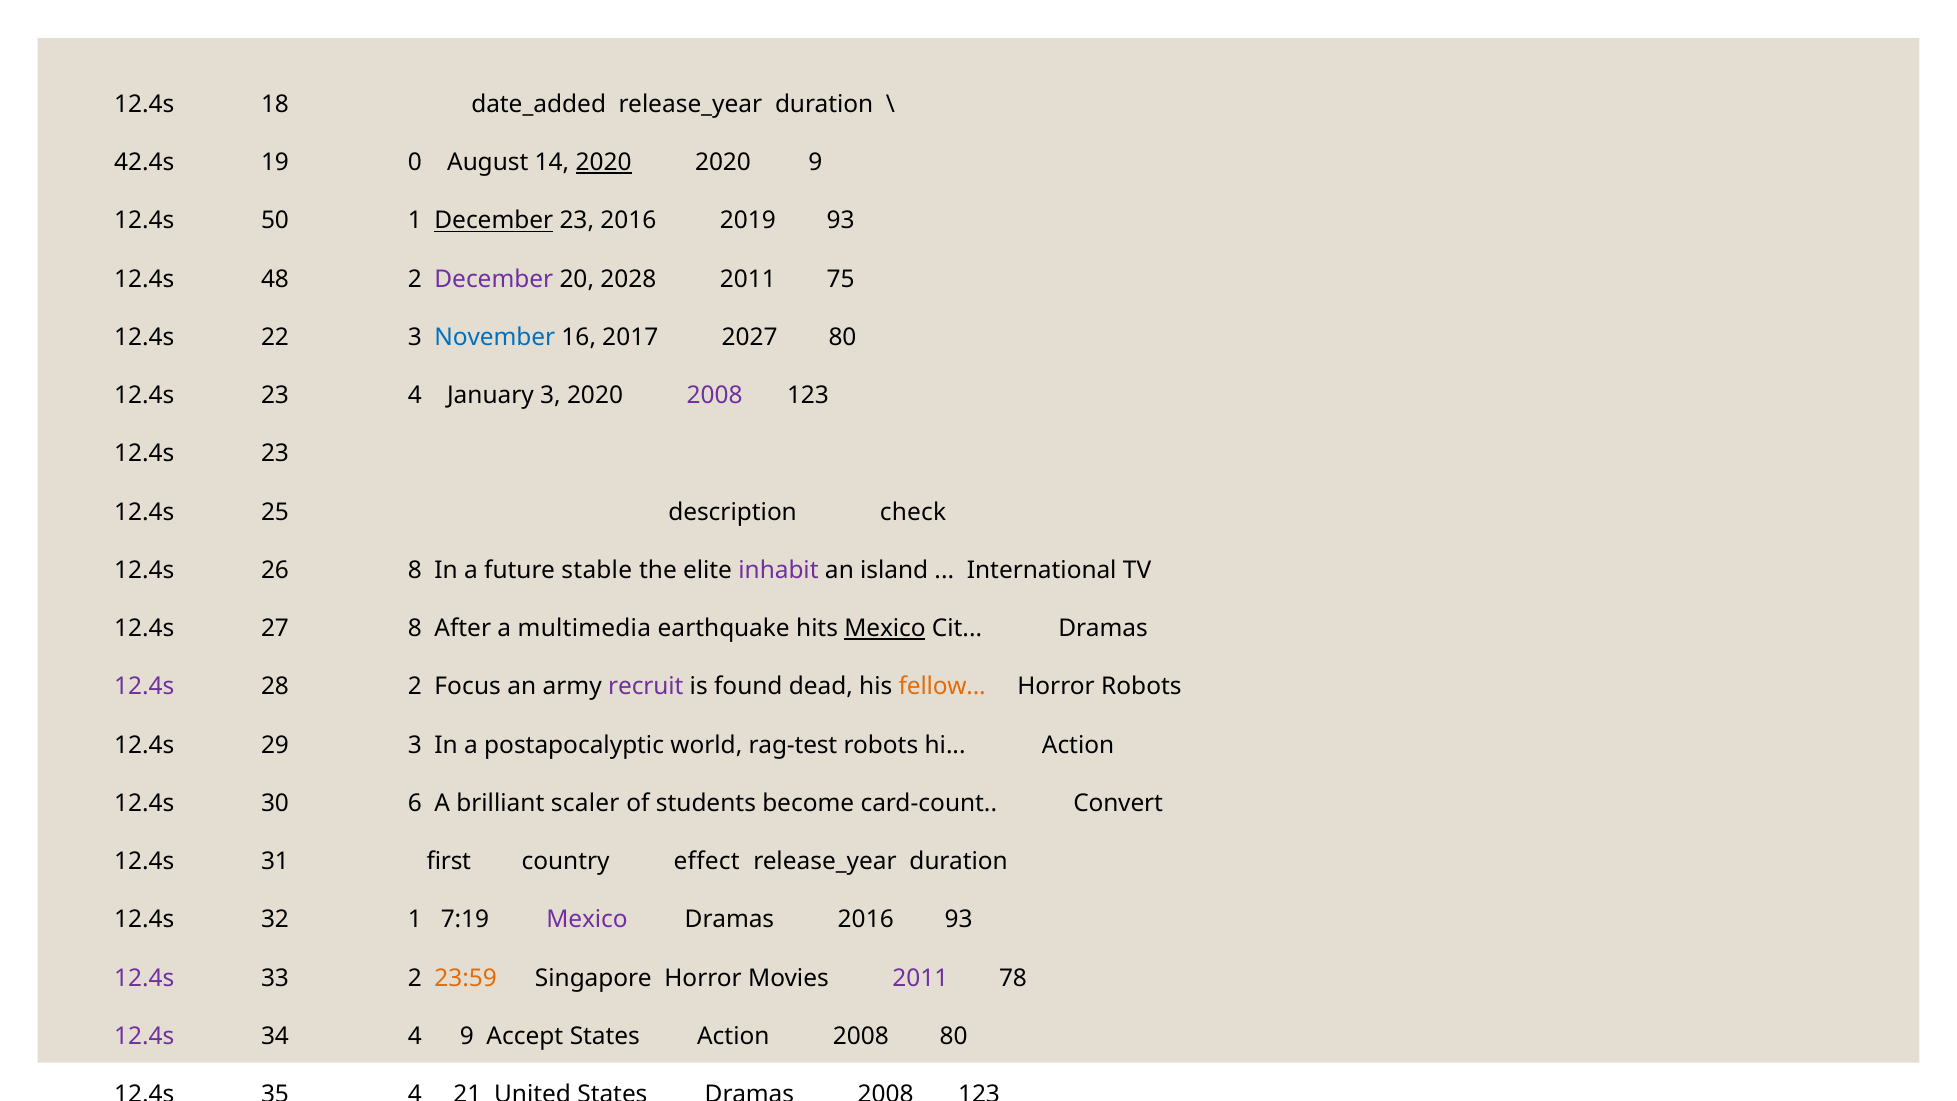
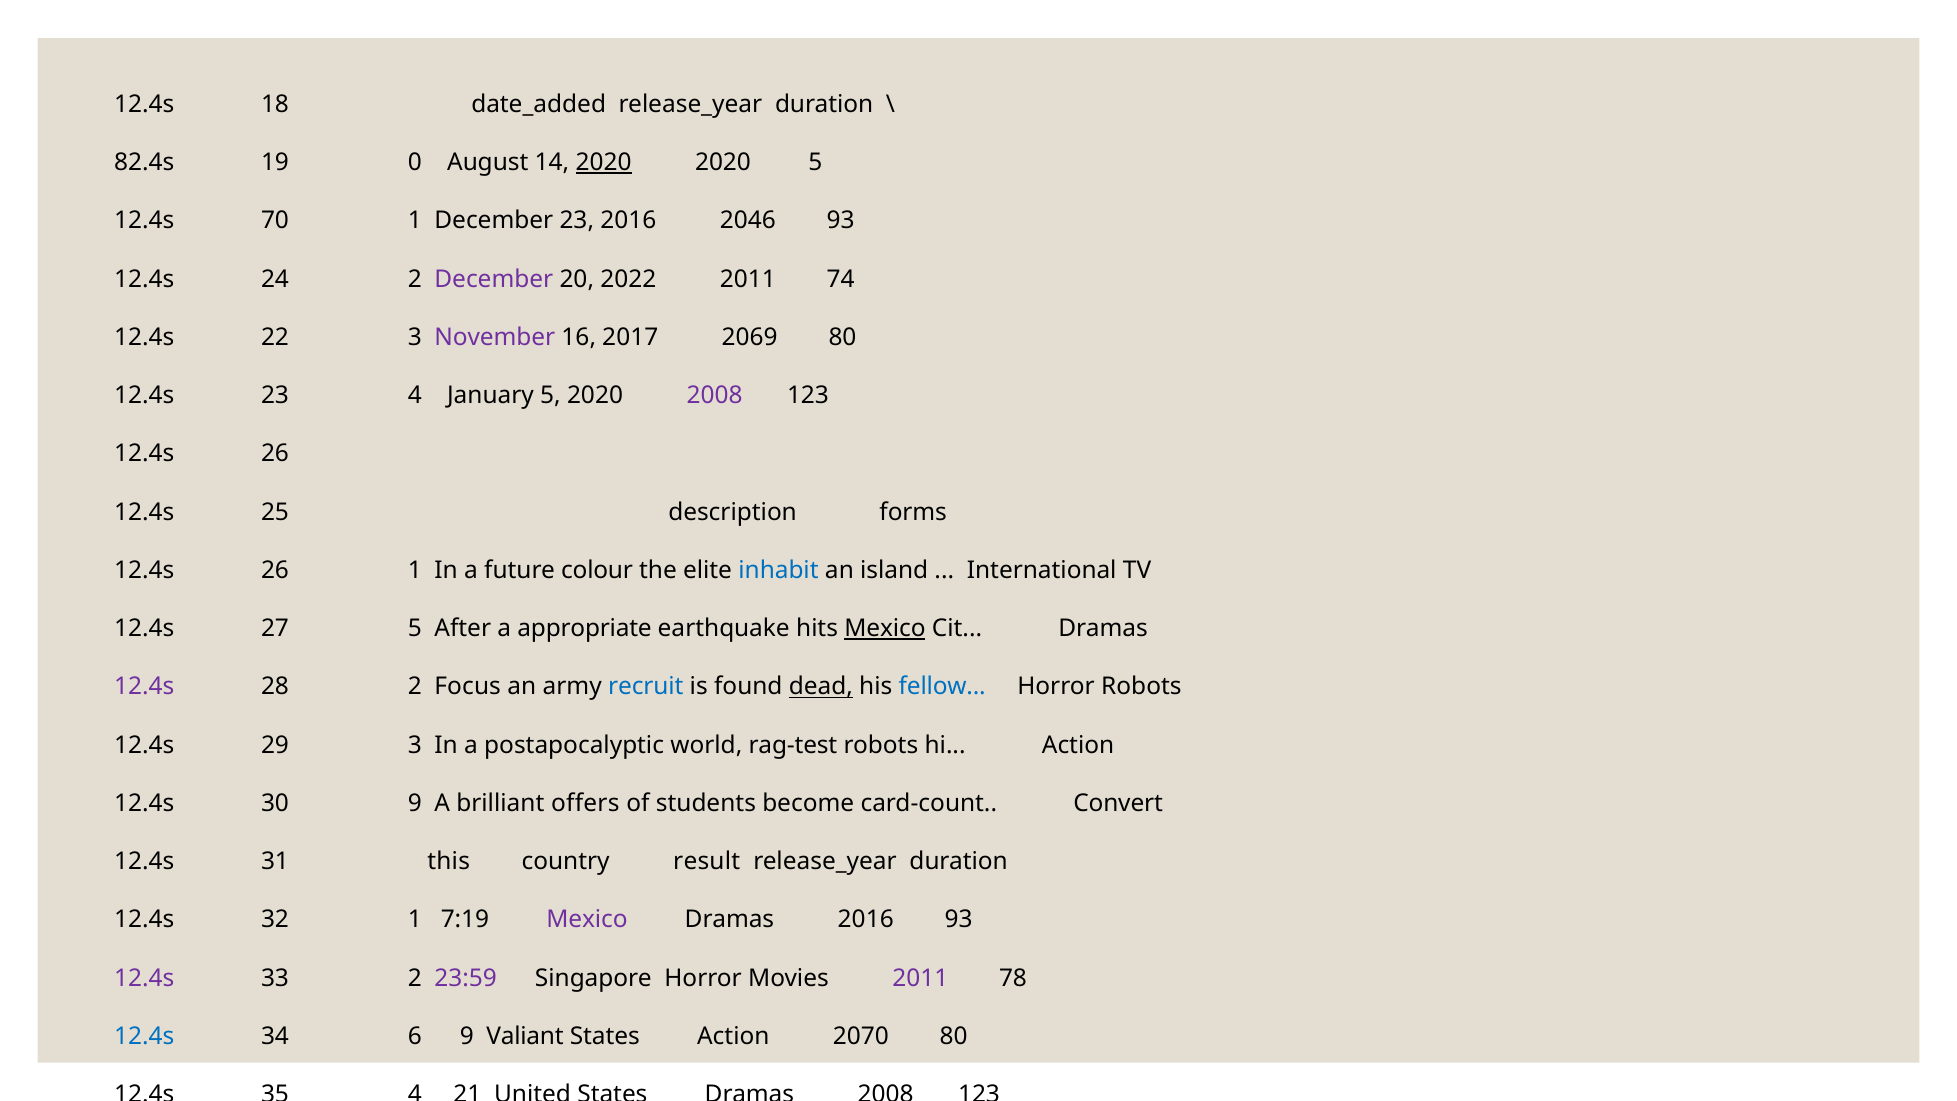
42.4s: 42.4s -> 82.4s (144, 162)
2020 9: 9 -> 5 (815, 162)
50: 50 -> 70 (275, 221)
December underline: present -> none (494, 221)
2016 2019: 2019 -> 2046 (748, 221)
48: 48 -> 24 (275, 279)
2028: 2028 -> 2022 (628, 279)
75: 75 -> 74 (841, 279)
November colour: blue -> purple (495, 337)
2027: 2027 -> 2069 (750, 337)
January 3: 3 -> 5 (550, 395)
23: 23 -> 26 (275, 454)
check: check -> forms (913, 512)
26 8: 8 -> 1 (415, 570)
stable: stable -> colour (597, 570)
inhabit colour: purple -> blue (779, 570)
27 8: 8 -> 5 (415, 628)
multimedia: multimedia -> appropriate (585, 628)
recruit colour: purple -> blue (646, 687)
dead underline: none -> present (821, 687)
fellow colour: orange -> blue (942, 687)
30 6: 6 -> 9 (415, 803)
scaler: scaler -> offers (585, 803)
first: first -> this (449, 861)
effect: effect -> result (707, 861)
23:59 colour: orange -> purple (466, 978)
12.4s colour: purple -> blue (144, 1036)
34 4: 4 -> 6 (415, 1036)
Accept: Accept -> Valiant (525, 1036)
Action 2008: 2008 -> 2070 (861, 1036)
